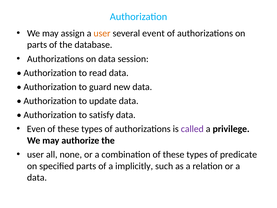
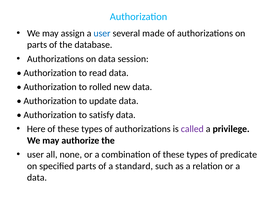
user colour: orange -> blue (102, 33)
event: event -> made (153, 33)
guard: guard -> rolled (100, 87)
Even: Even -> Here (36, 129)
implicitly: implicitly -> standard (134, 166)
